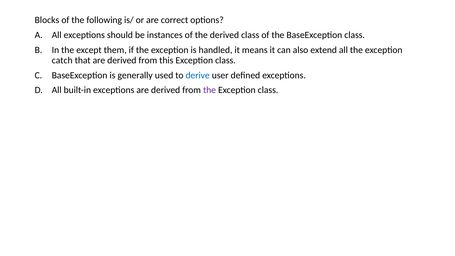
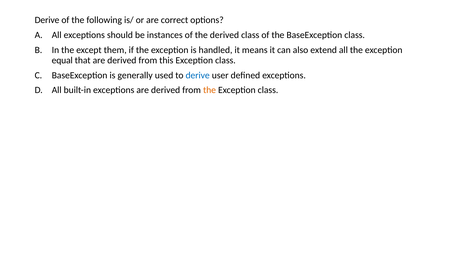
Blocks: Blocks -> Derive (47, 20)
catch: catch -> equal (62, 60)
the colour: purple -> orange (210, 90)
